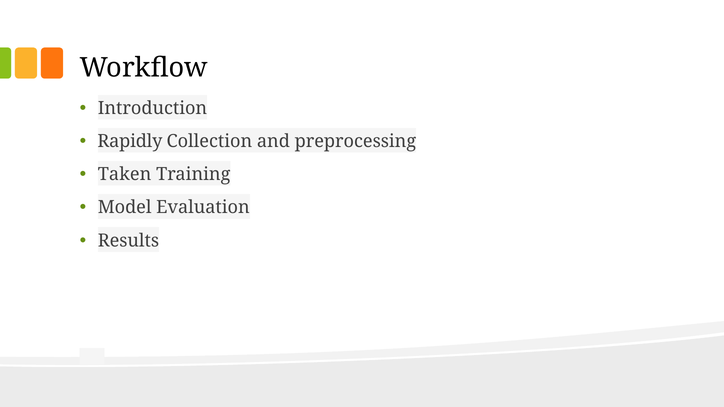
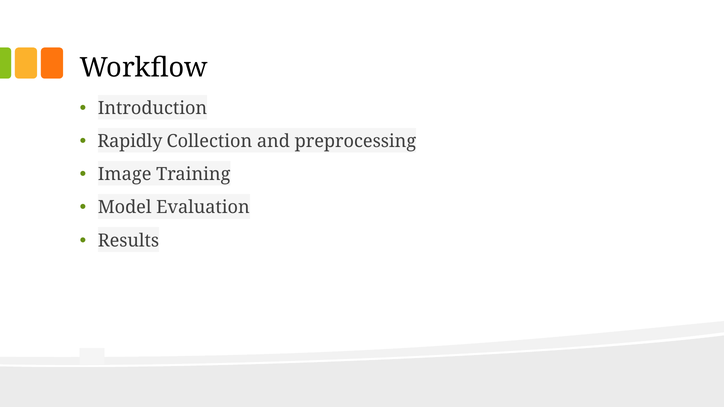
Taken: Taken -> Image (125, 175)
